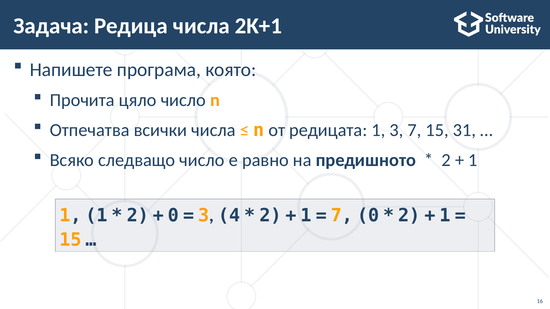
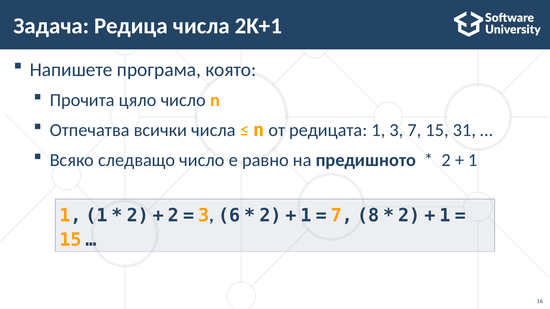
0: 0 -> 2 (173, 216)
4: 4 -> 6 (229, 216)
7 0: 0 -> 8 (368, 216)
